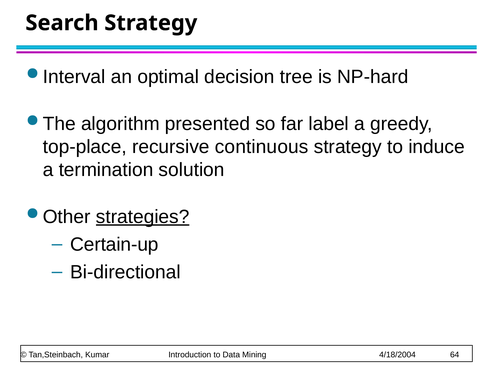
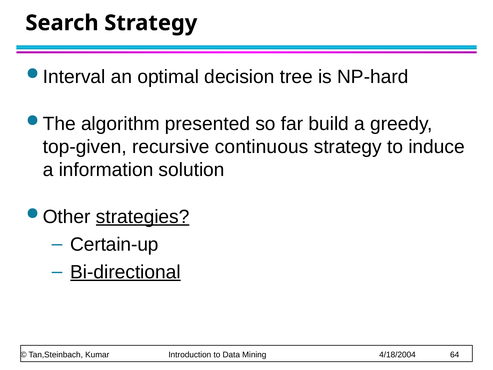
label: label -> build (329, 124)
top-place: top-place -> top-given (85, 147)
termination: termination -> information (106, 170)
Bi-directional underline: none -> present (125, 272)
